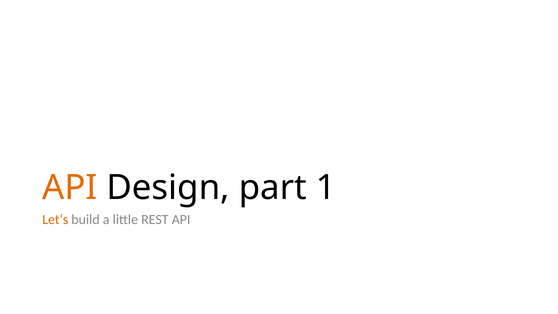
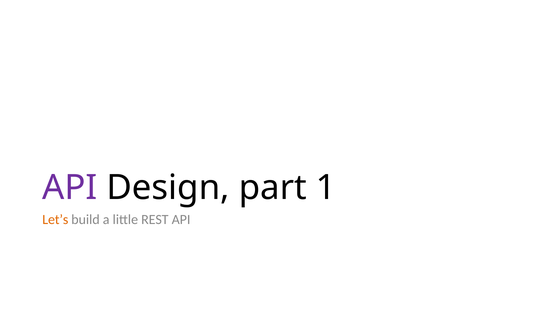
API colour: orange -> purple (70, 188)
